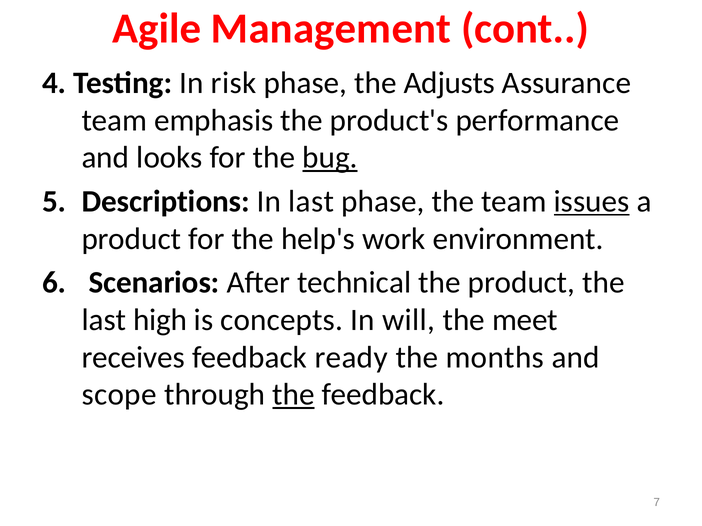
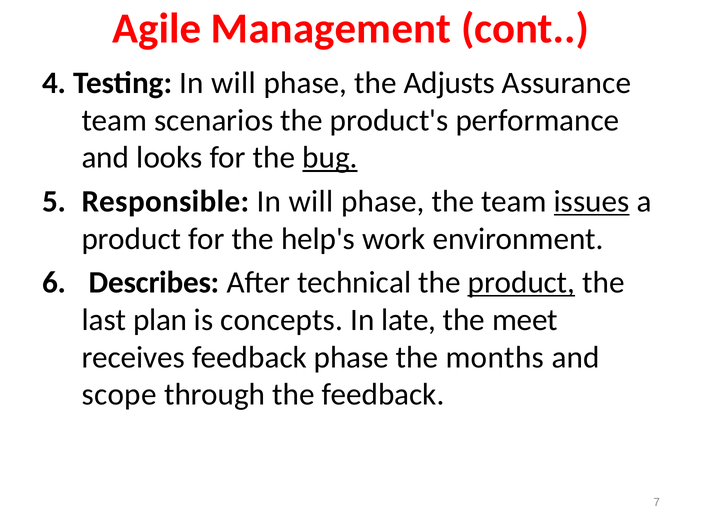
Testing In risk: risk -> will (234, 83)
emphasis: emphasis -> scenarios (214, 120)
Descriptions: Descriptions -> Responsible (165, 202)
last: last -> will (311, 202)
Scenarios: Scenarios -> Describes (154, 283)
product underline: none -> present (521, 283)
high: high -> plan (160, 320)
will: will -> late (409, 320)
feedback ready: ready -> phase (351, 358)
the underline: present -> none (294, 395)
